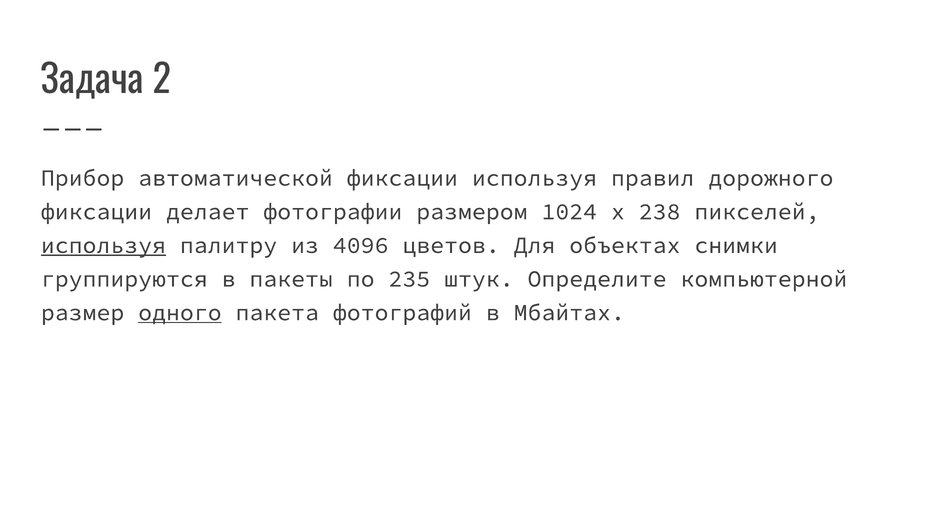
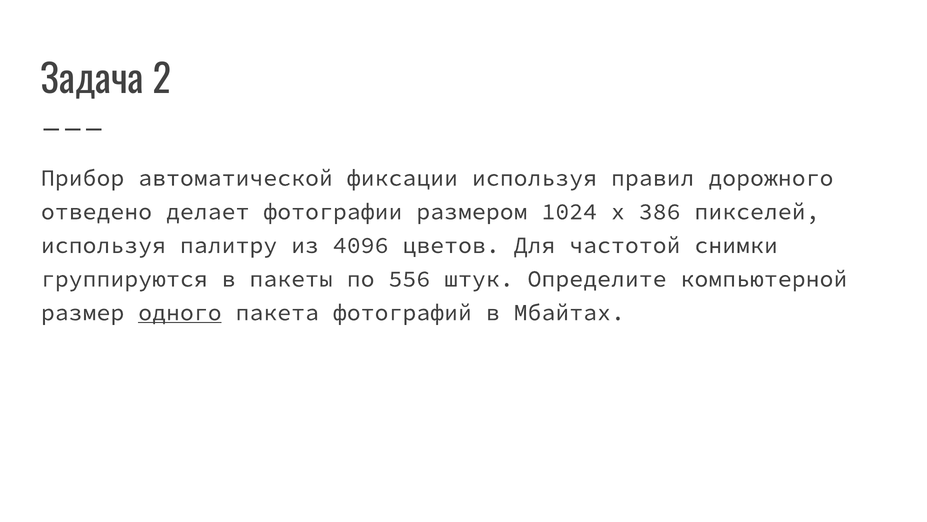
фиксации: фиксации -> отведено (96, 211)
238: 238 -> 386 (660, 211)
используя underline: present -> none (103, 245)
объектах: объектах -> частотой (625, 245)
235: 235 -> 556 (409, 279)
